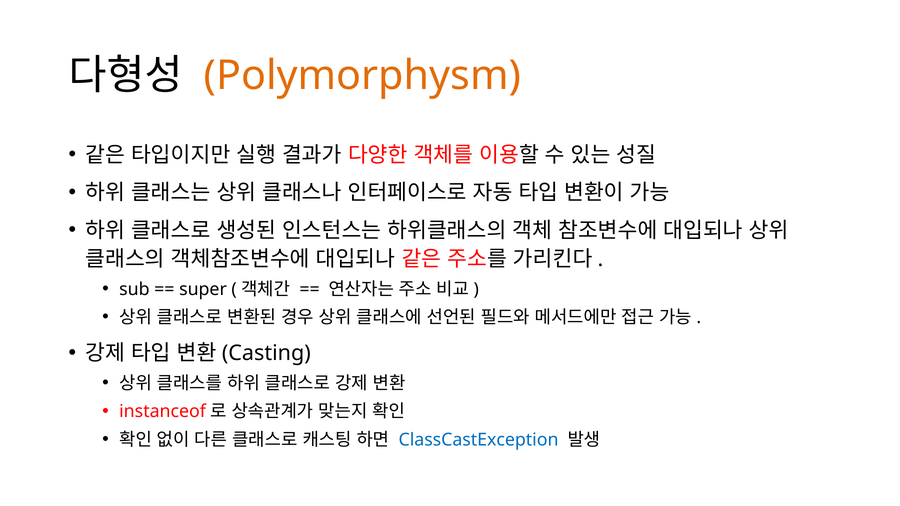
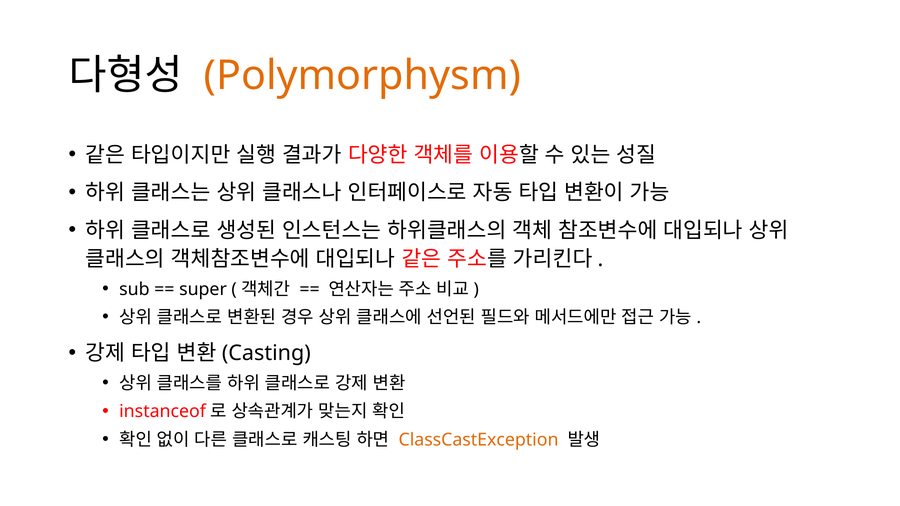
ClassCastException colour: blue -> orange (479, 440)
